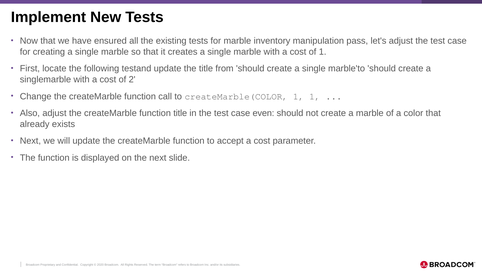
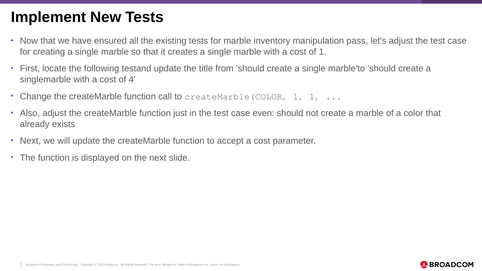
2: 2 -> 4 (132, 80)
function title: title -> just (180, 113)
